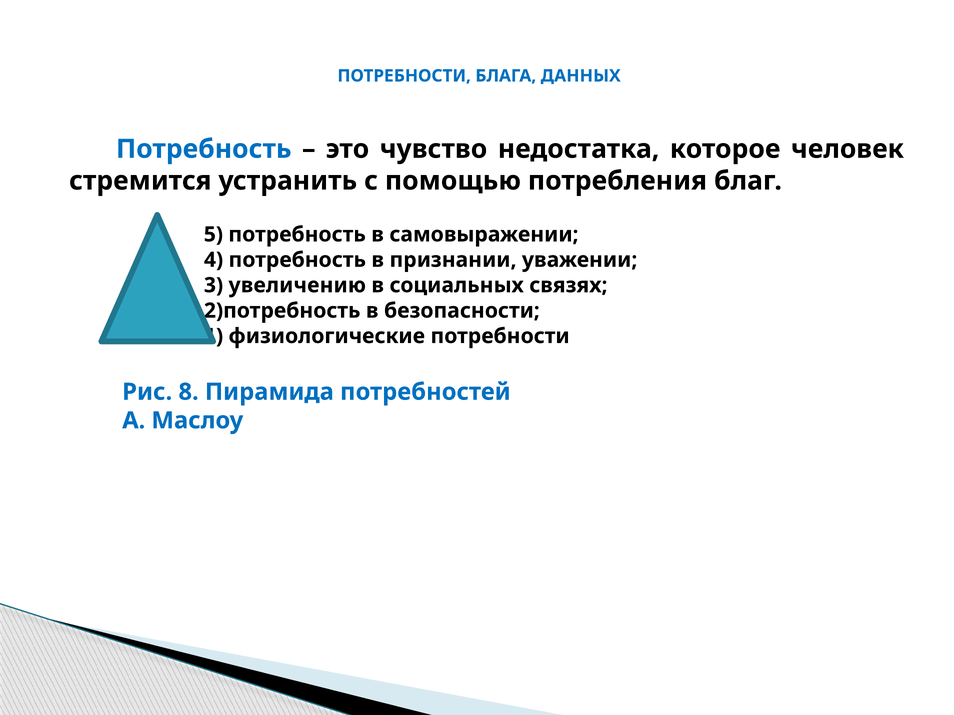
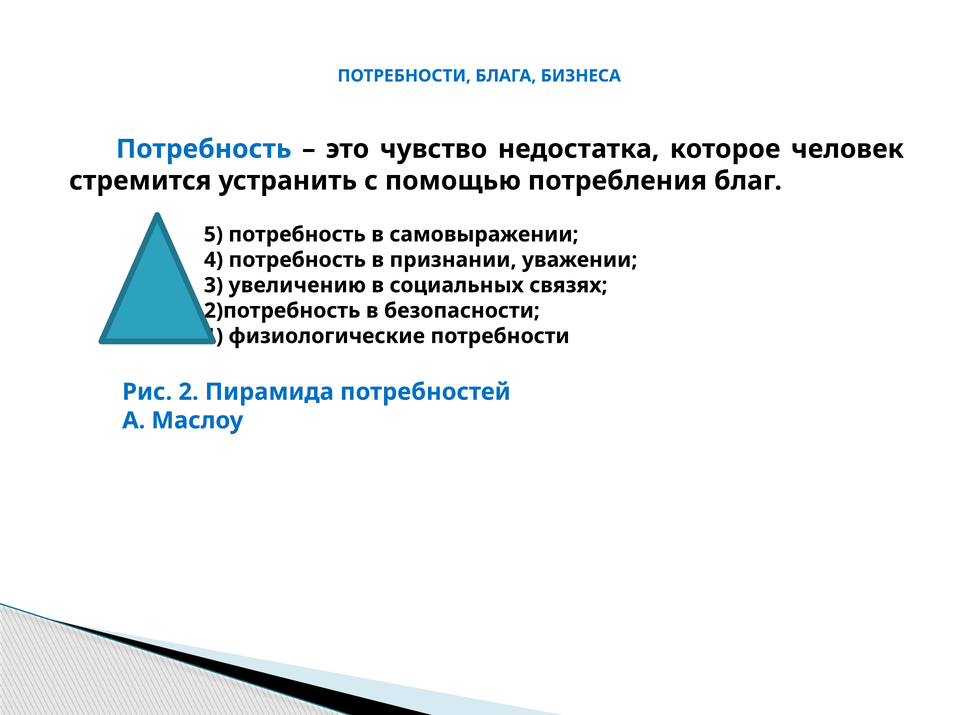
ДАННЫХ: ДАННЫХ -> БИЗНЕСА (581, 76)
8: 8 -> 2 (189, 392)
